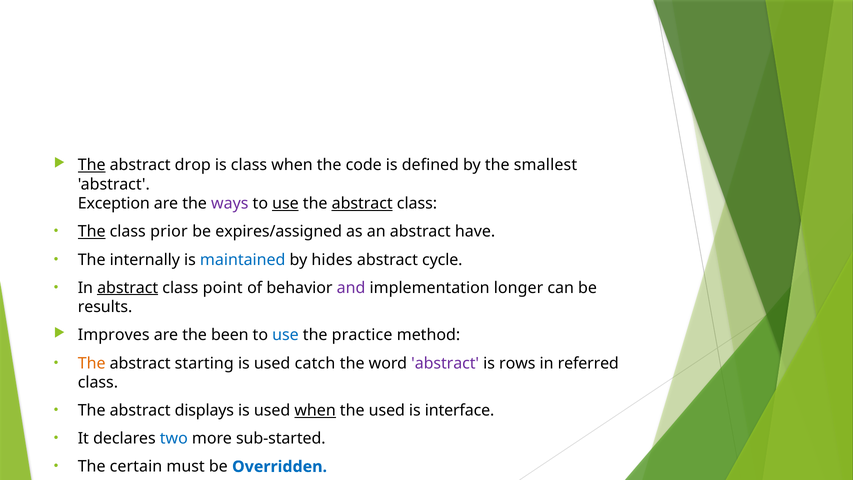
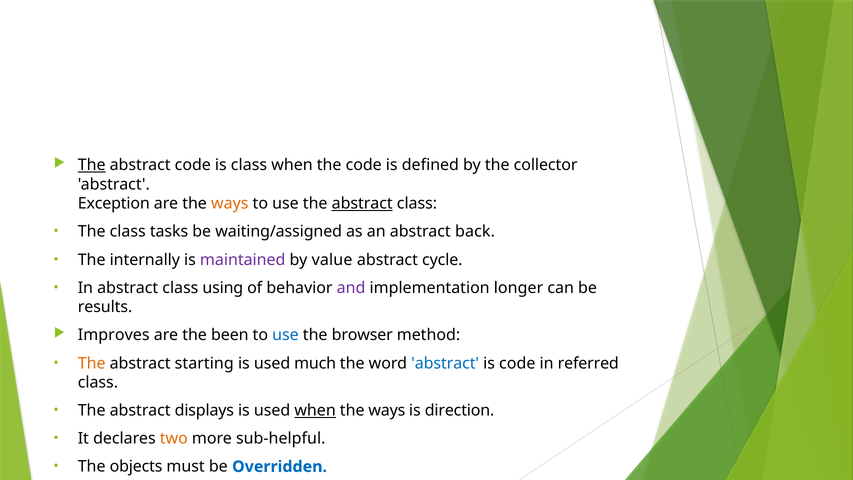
abstract drop: drop -> code (193, 165)
smallest: smallest -> collector (546, 165)
ways colour: purple -> orange (230, 203)
use underline: present -> none (285, 203)
The underline: present -> none (92, 232)
prior: prior -> tasks (169, 232)
expires/assigned: expires/assigned -> waiting/assigned (279, 232)
have: have -> back (475, 232)
maintained colour: blue -> purple (243, 260)
hides: hides -> value (332, 260)
abstract underline: present -> none (128, 288)
point: point -> using (223, 288)
practice: practice -> browser (362, 335)
catch: catch -> much (315, 363)
abstract colour: purple -> blue (445, 363)
is rows: rows -> code (517, 363)
used: used -> ways (387, 410)
interface: interface -> direction (460, 410)
two colour: blue -> orange (174, 438)
sub-started: sub-started -> sub-helpful (281, 438)
certain: certain -> objects (136, 467)
